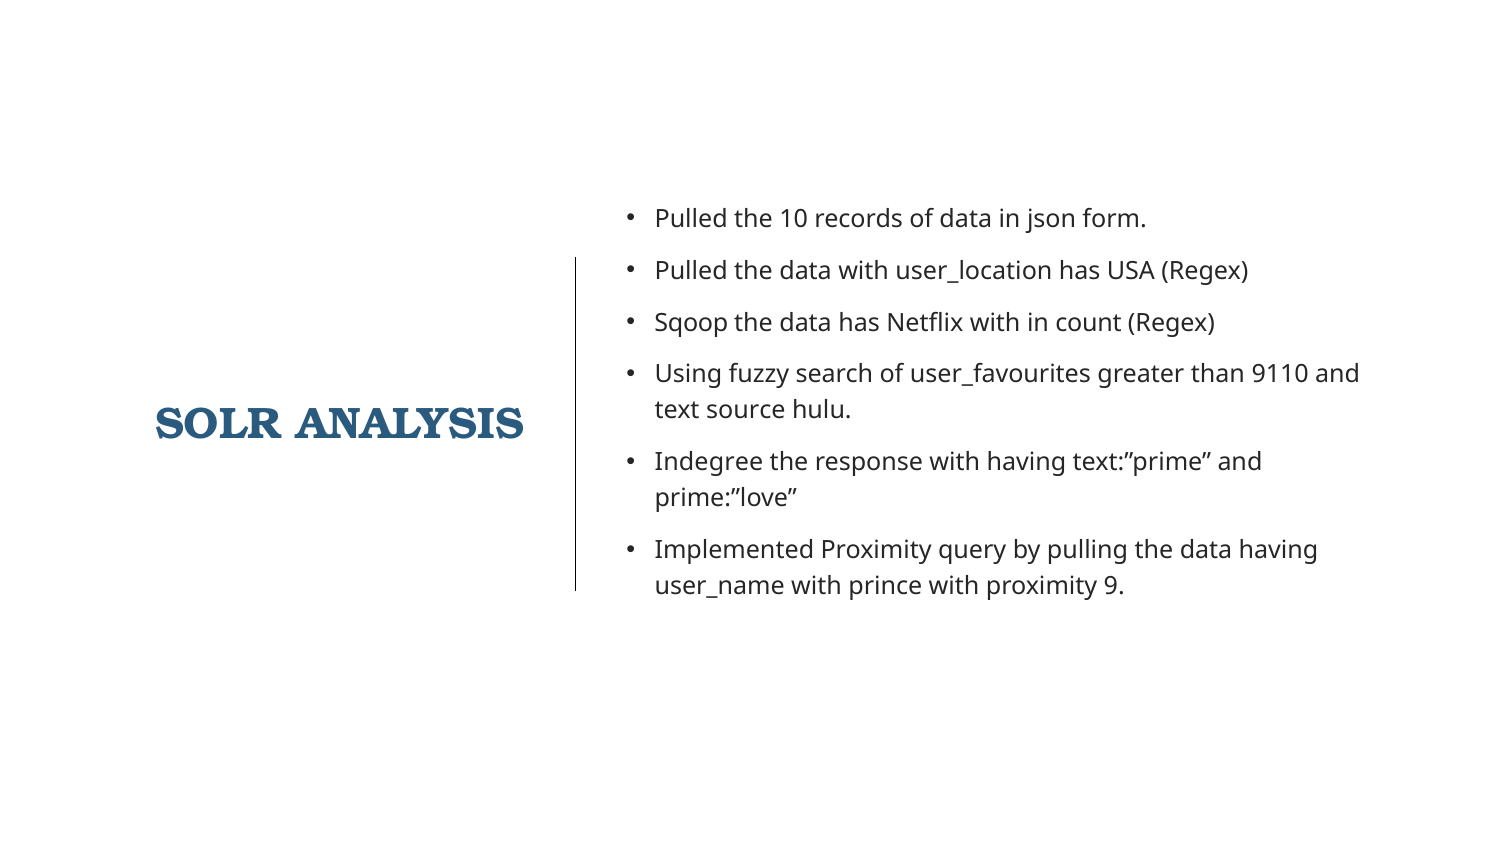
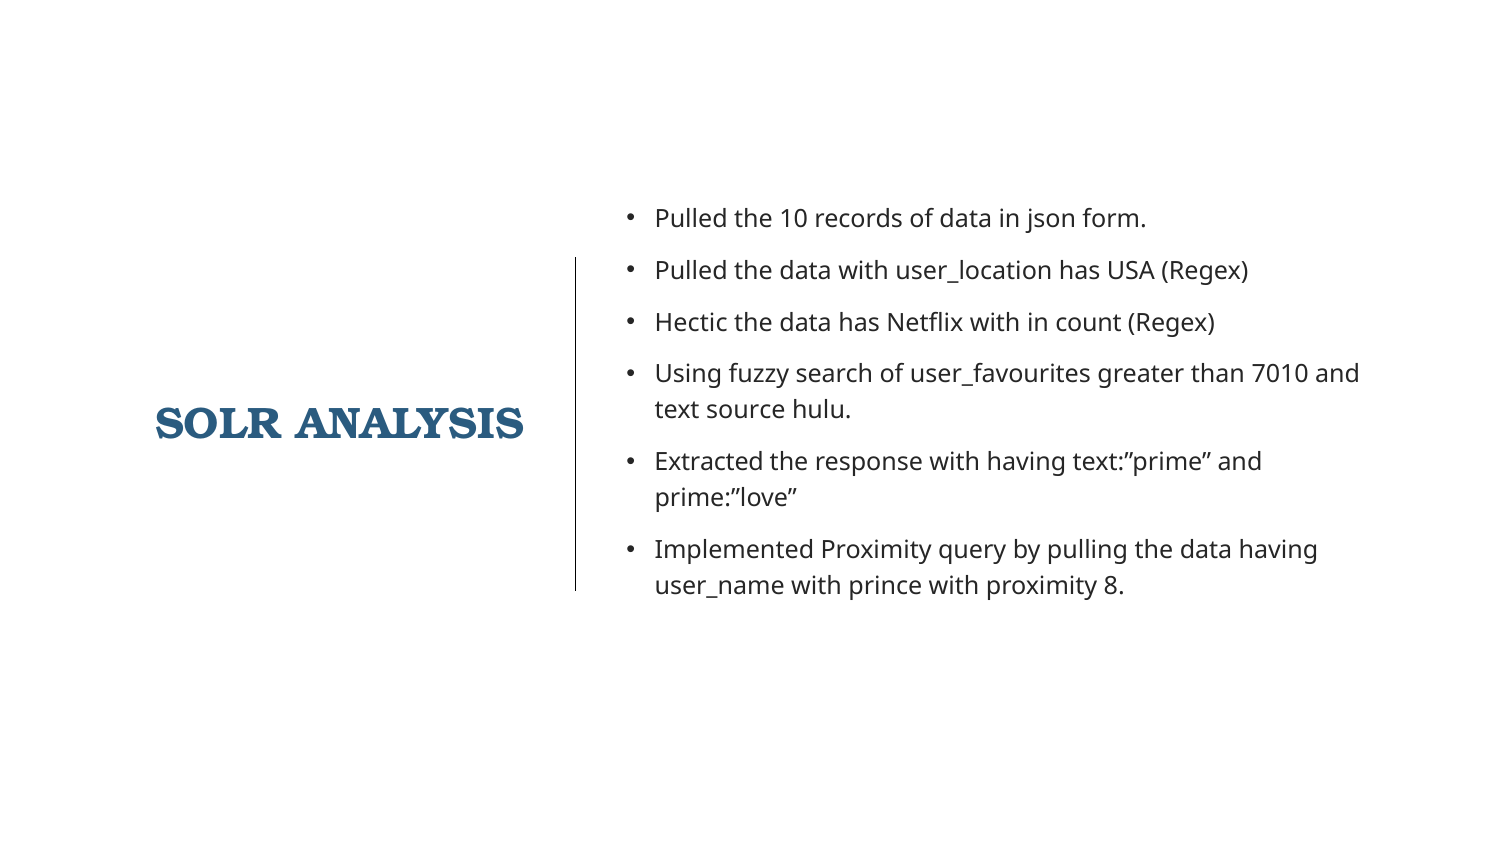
Sqoop: Sqoop -> Hectic (691, 323)
9110: 9110 -> 7010 (1280, 375)
Indegree: Indegree -> Extracted (709, 463)
9: 9 -> 8 (1114, 587)
